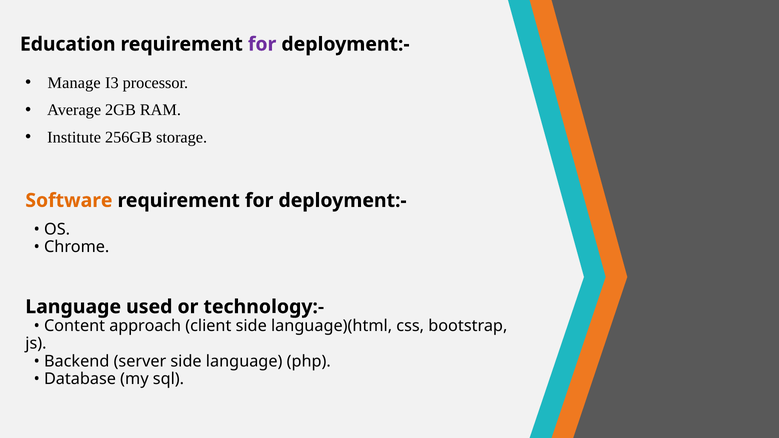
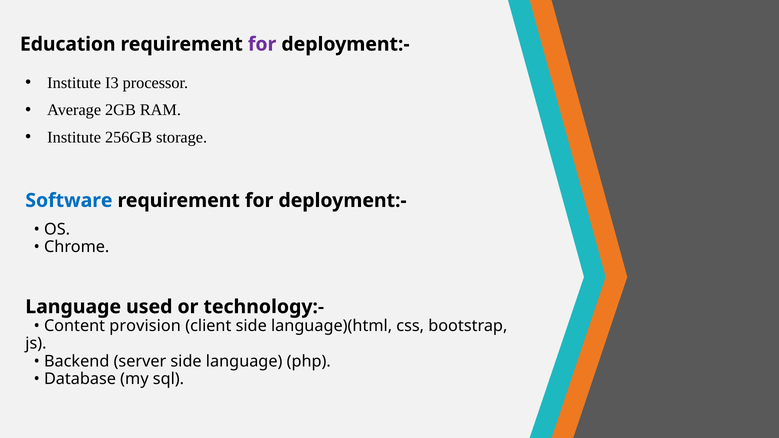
Manage: Manage -> Institute (74, 83)
Software colour: orange -> blue (69, 201)
approach: approach -> provision (145, 326)
